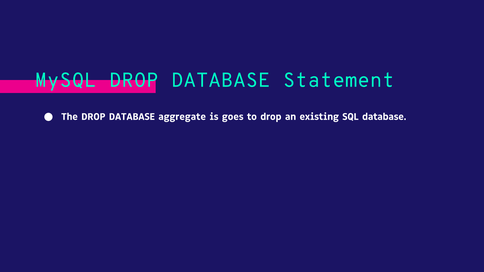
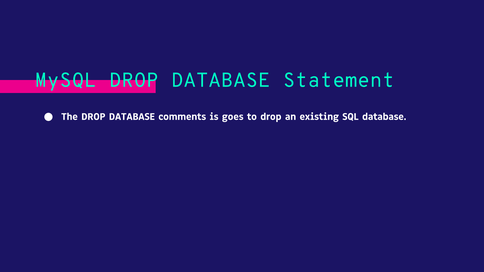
aggregate: aggregate -> comments (182, 116)
